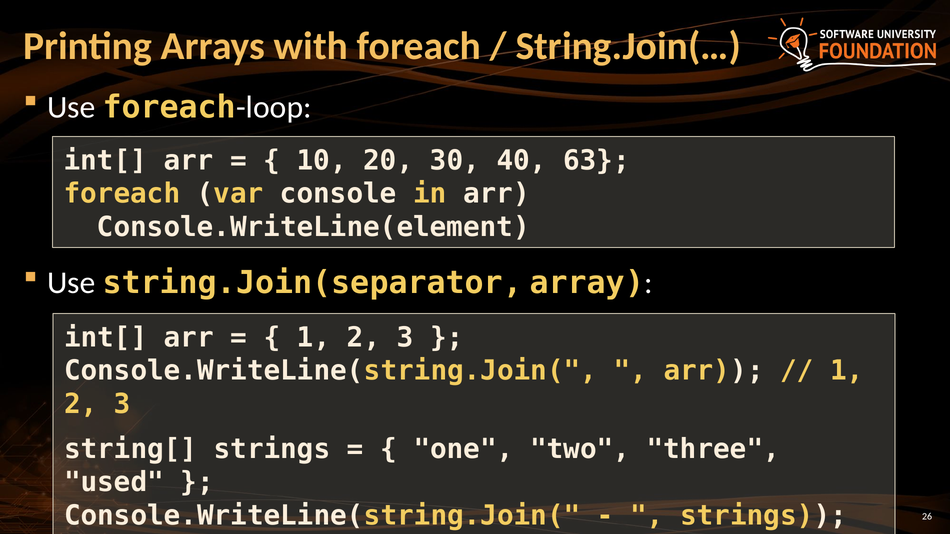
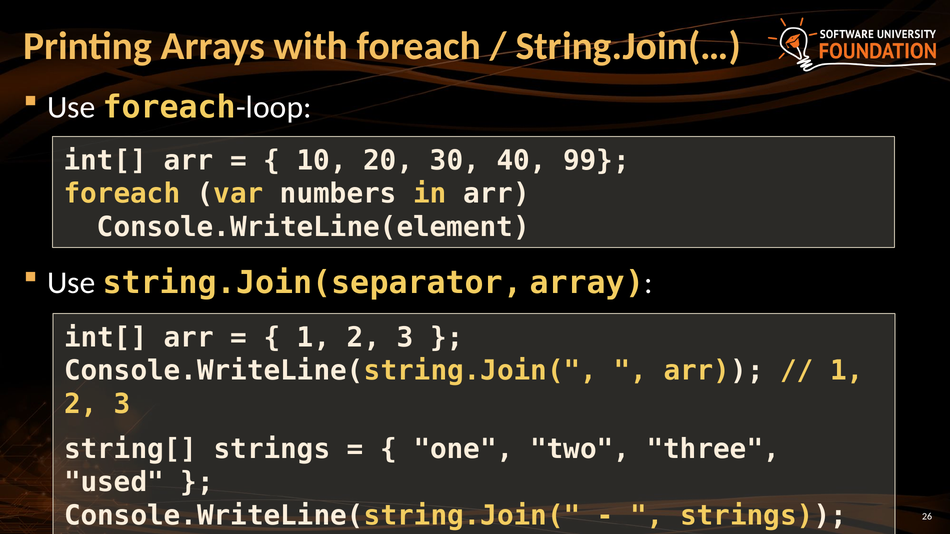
63: 63 -> 99 (596, 161)
console: console -> numbers (338, 194)
